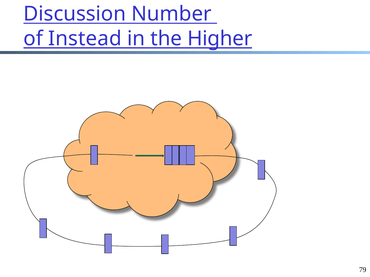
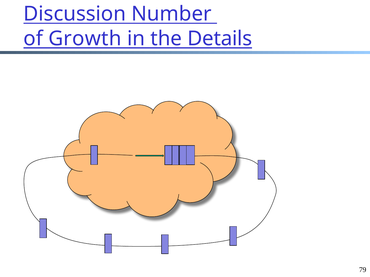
Instead: Instead -> Growth (85, 39)
Higher: Higher -> Details (220, 39)
